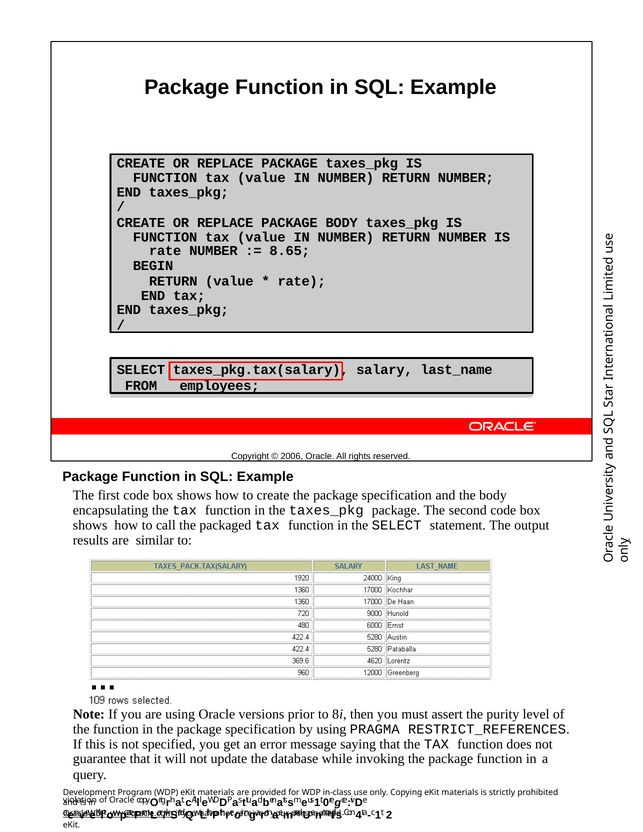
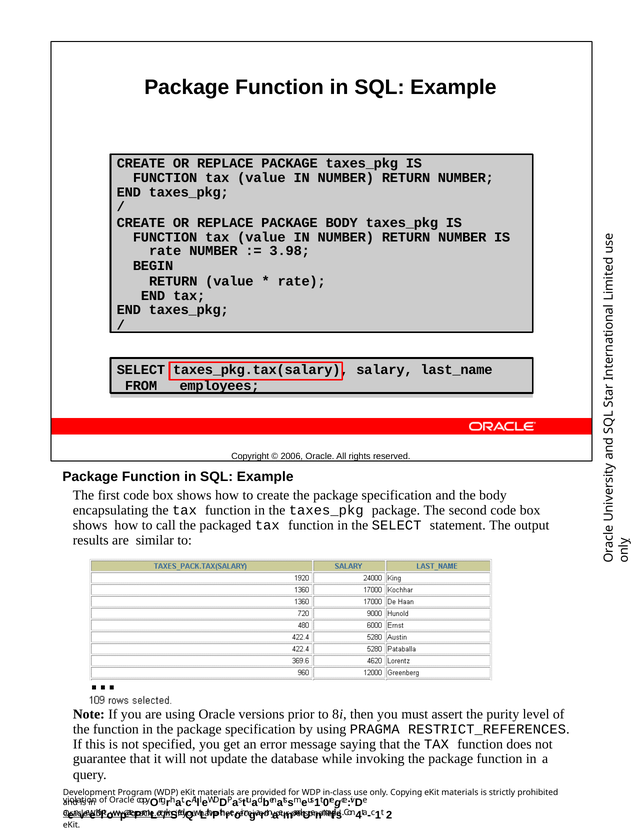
8.65: 8.65 -> 3.98 (290, 251)
